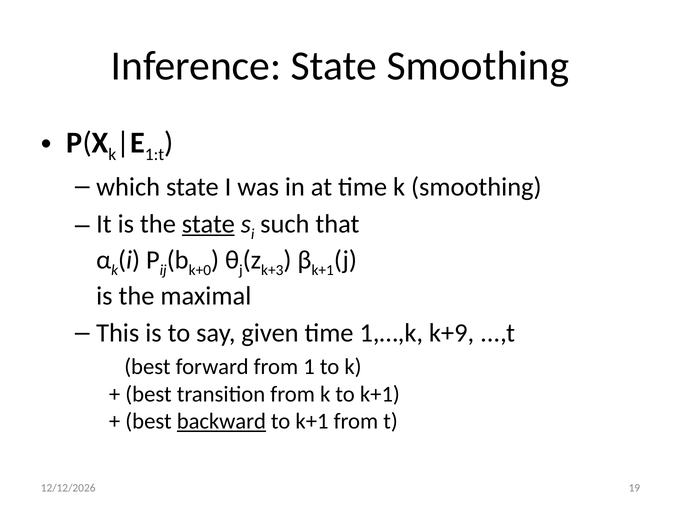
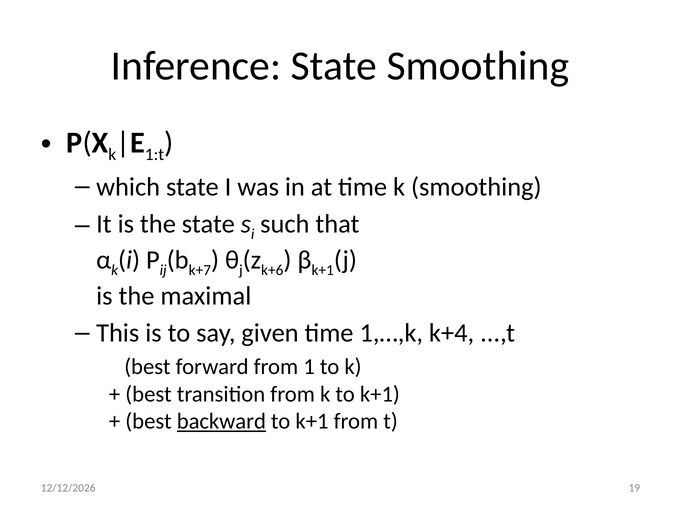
state underline: present -> none (208, 224)
k+0: k+0 -> k+7 (200, 270)
k+3: k+3 -> k+6 (272, 270)
k+9: k+9 -> k+4 (452, 333)
